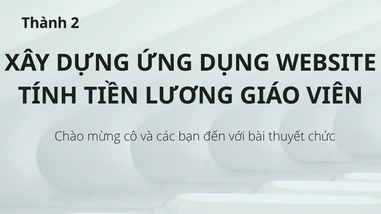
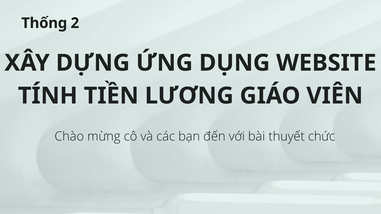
Thành: Thành -> Thống (44, 23)
